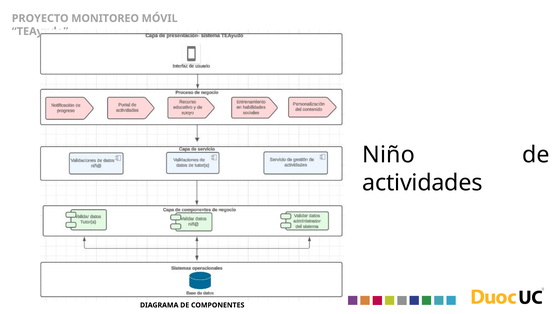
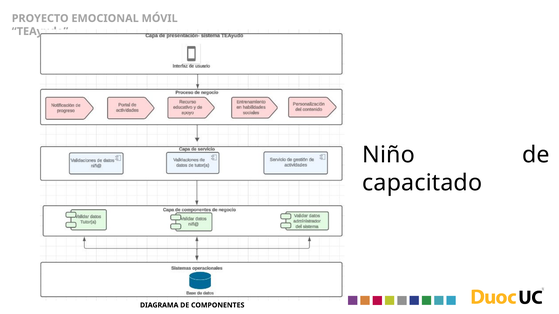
MONITOREO: MONITOREO -> EMOCIONAL (105, 18)
actividades: actividades -> capacitado (422, 183)
